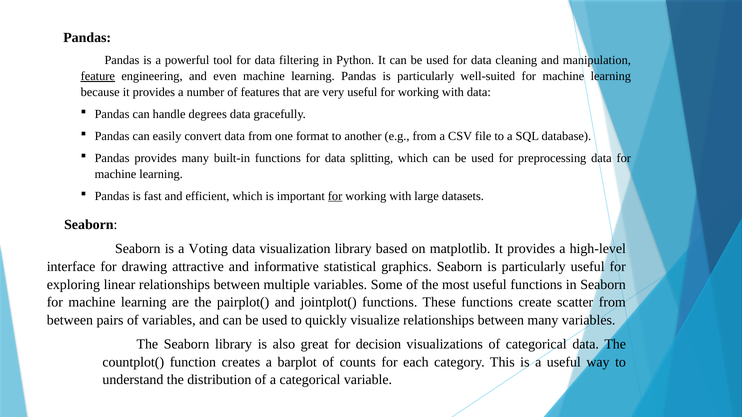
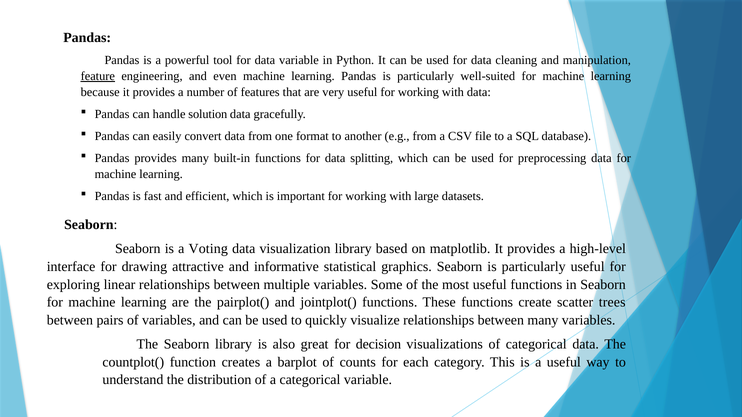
data filtering: filtering -> variable (299, 60)
degrees: degrees -> solution (208, 114)
for underline: present -> none (335, 196)
scatter from: from -> trees (612, 303)
